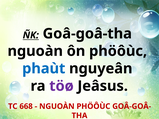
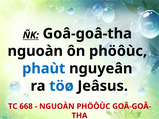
töø colour: purple -> blue (61, 86)
